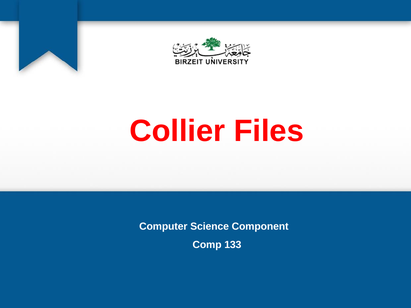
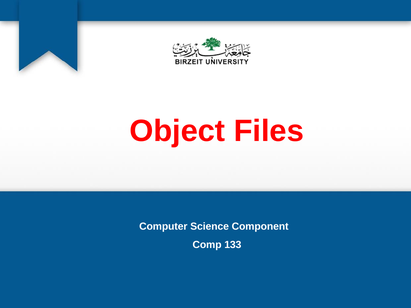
Collier: Collier -> Object (177, 131)
